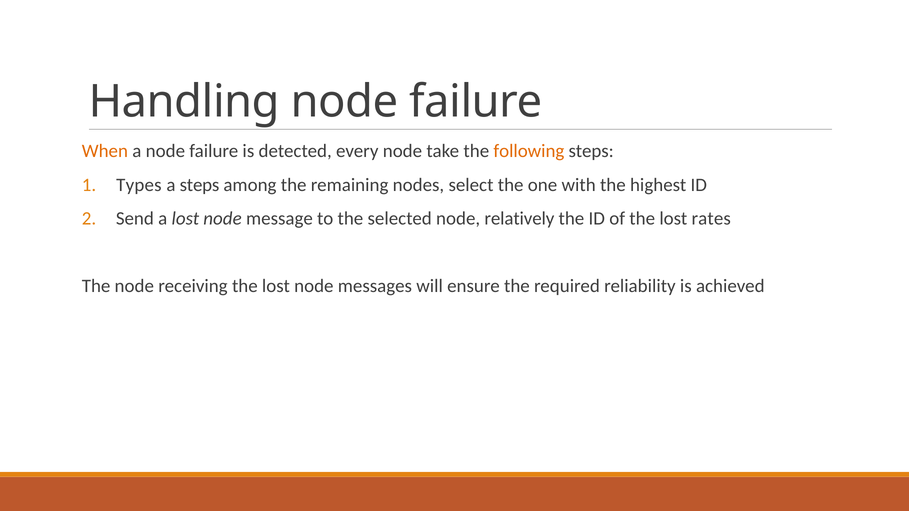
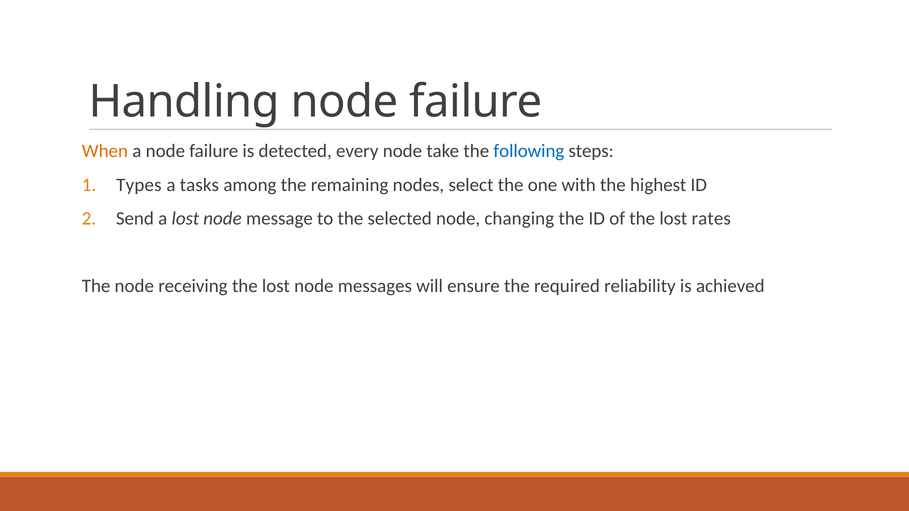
following colour: orange -> blue (529, 151)
a steps: steps -> tasks (199, 185)
relatively: relatively -> changing (519, 219)
